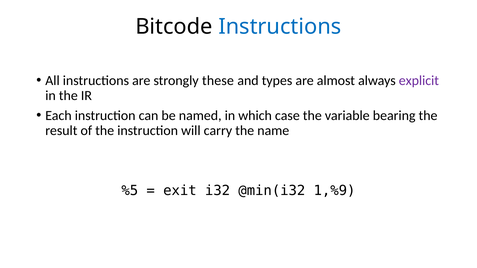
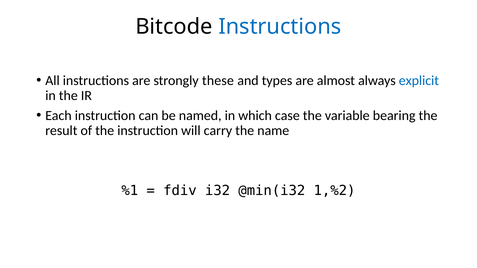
explicit colour: purple -> blue (419, 81)
%5: %5 -> %1 (130, 191)
exit: exit -> fdiv (180, 191)
1,%9: 1,%9 -> 1,%2 (335, 191)
